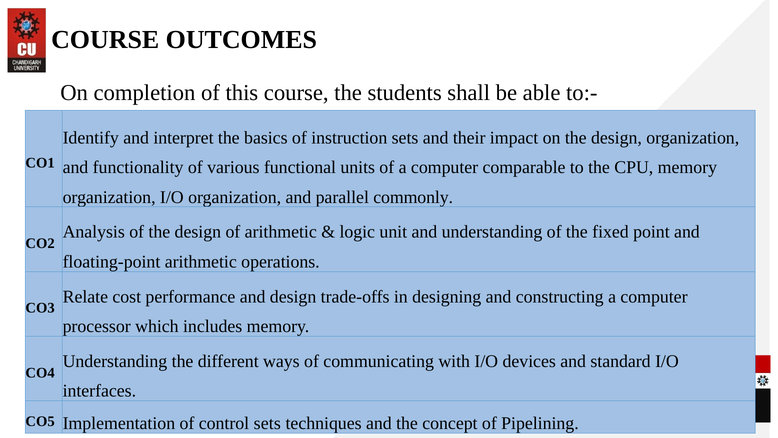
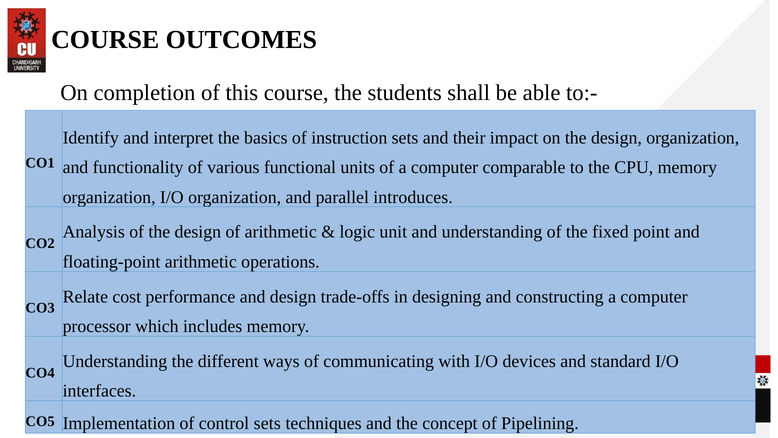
commonly: commonly -> introduces (413, 197)
